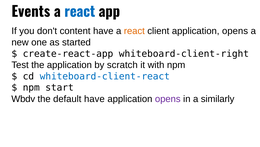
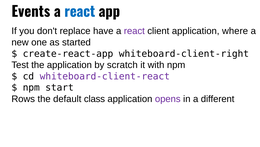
content: content -> replace (75, 31)
react colour: orange -> purple (134, 31)
client application opens: opens -> where (235, 31)
whiteboard-client-react colour: blue -> purple (105, 76)
Wbdv: Wbdv -> Rows (23, 98)
default have: have -> class (94, 98)
similarly: similarly -> different (218, 98)
